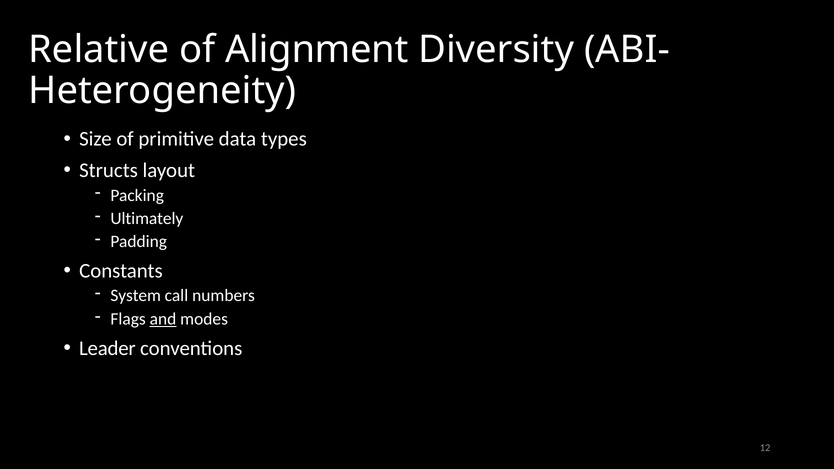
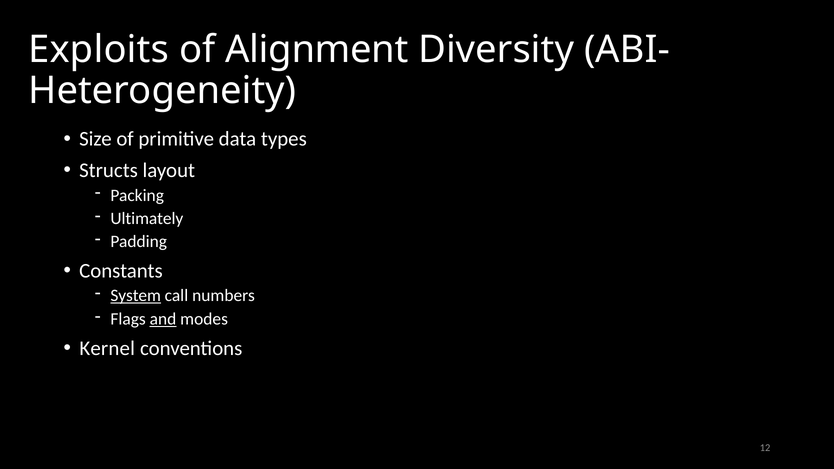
Relative: Relative -> Exploits (99, 49)
System underline: none -> present (136, 296)
Leader: Leader -> Kernel (107, 348)
